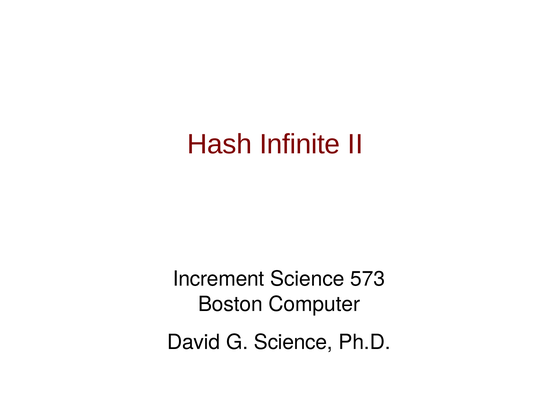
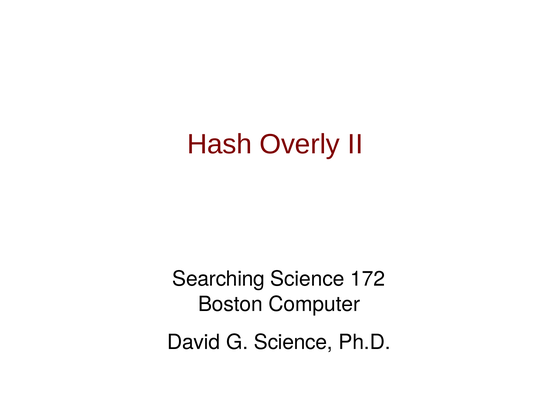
Infinite: Infinite -> Overly (300, 144)
Increment: Increment -> Searching (219, 279)
573: 573 -> 172 (368, 279)
